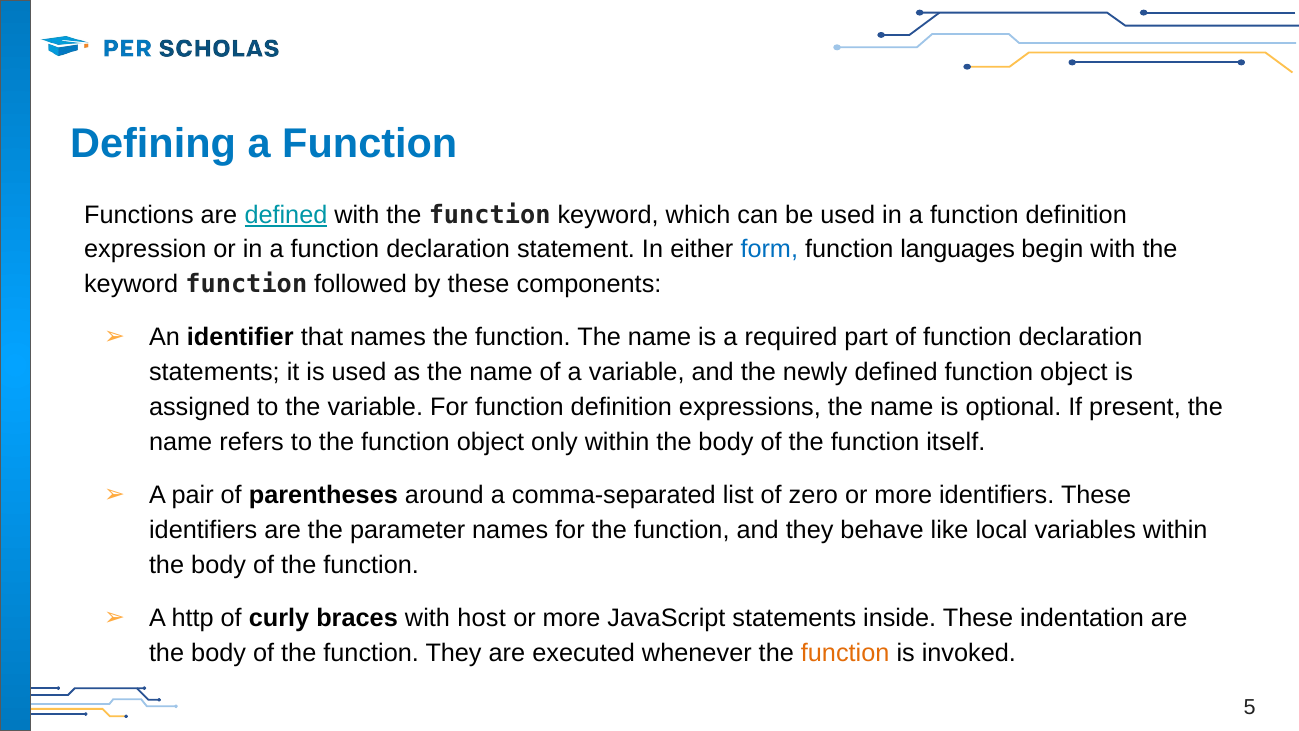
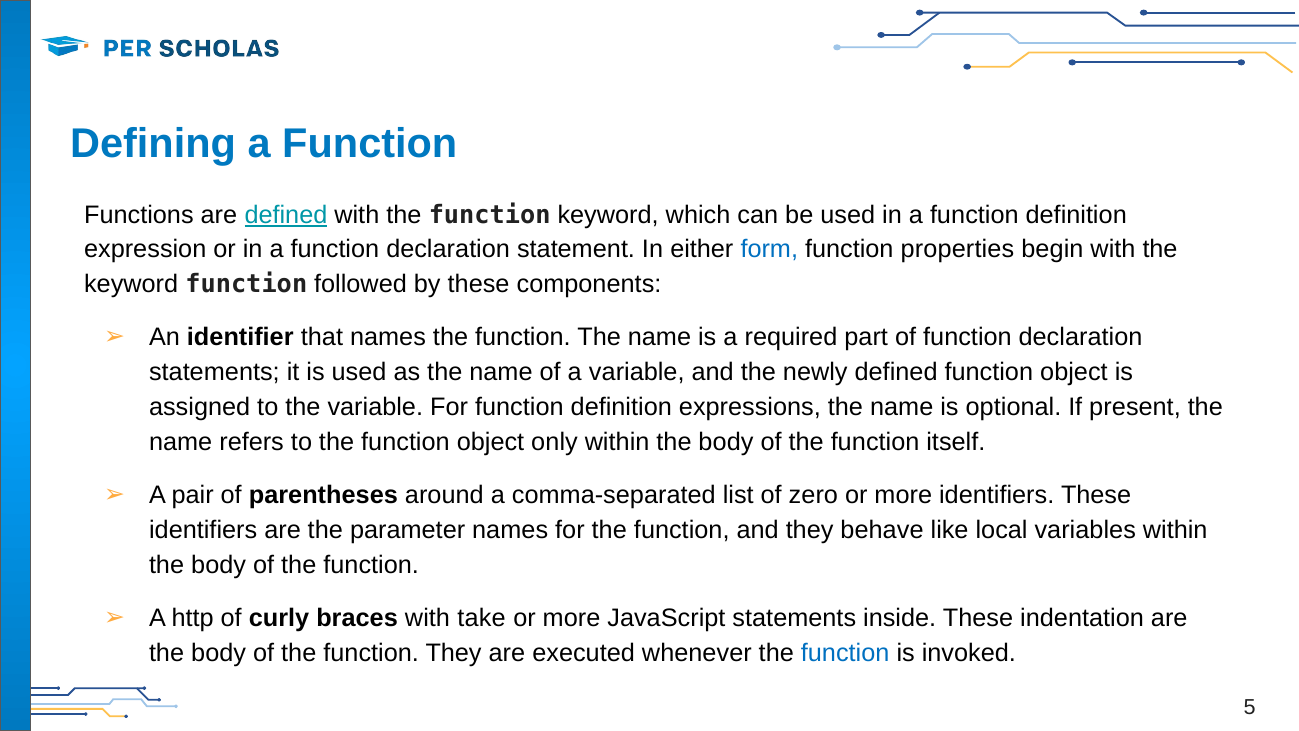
languages: languages -> properties (957, 250)
host: host -> take (482, 618)
function colour: orange -> blue (845, 653)
